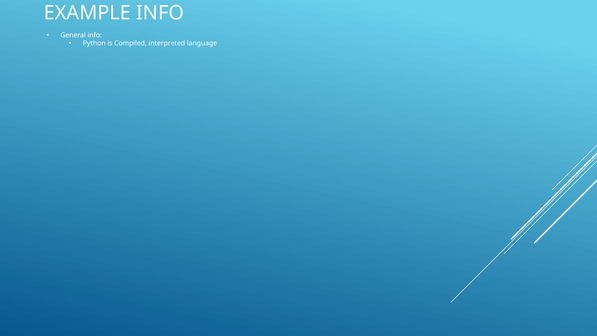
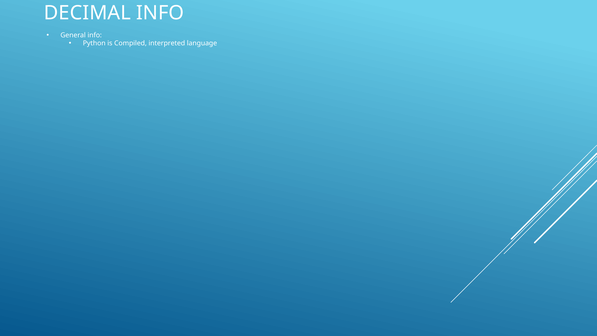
EXAMPLE: EXAMPLE -> DECIMAL (87, 13)
